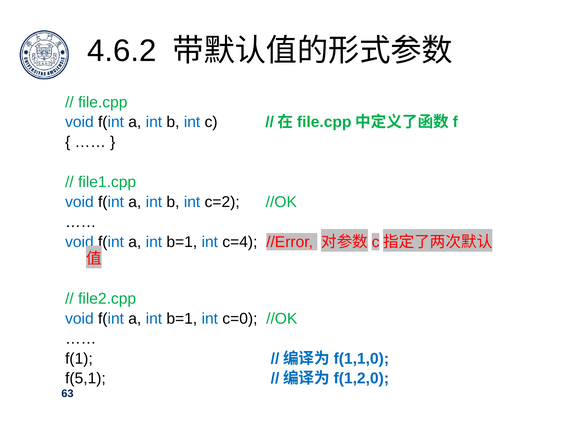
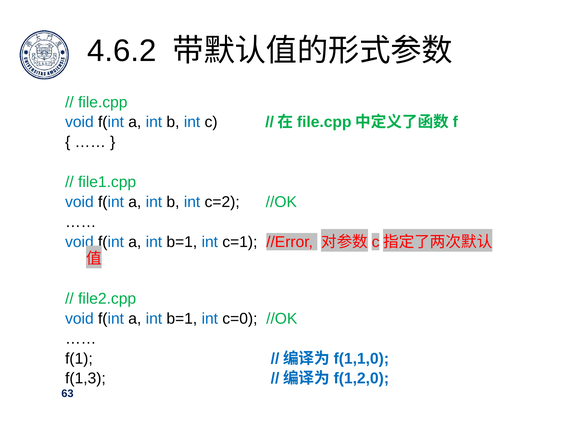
c=4: c=4 -> c=1 (240, 242)
f(5,1: f(5,1 -> f(1,3 (85, 378)
